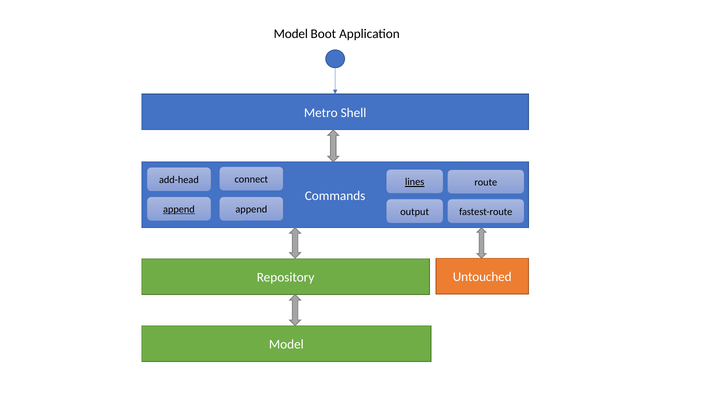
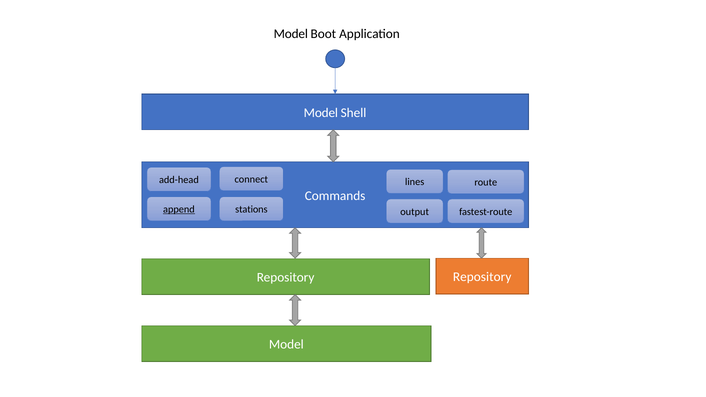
Metro: Metro -> Model (321, 113)
lines underline: present -> none (415, 182)
append: append -> stations (251, 210)
Repository Untouched: Untouched -> Repository (482, 277)
